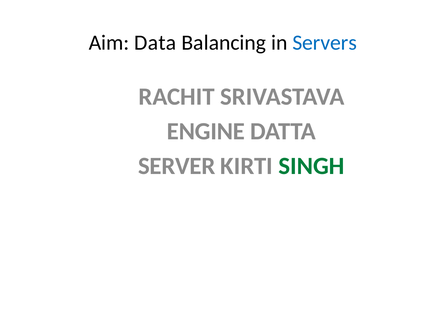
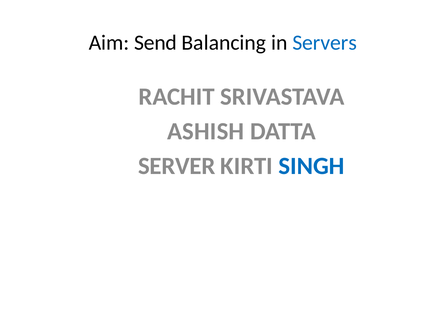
Data: Data -> Send (156, 43)
ENGINE: ENGINE -> ASHISH (206, 132)
SINGH colour: green -> blue (311, 166)
